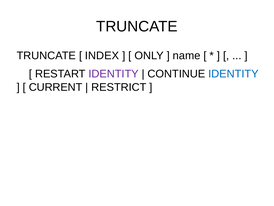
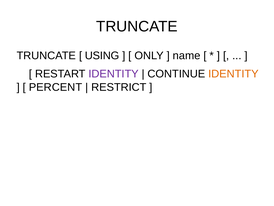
INDEX: INDEX -> USING (102, 55)
IDENTITY colour: blue -> orange (233, 74)
CURRENT: CURRENT -> PERCENT (56, 87)
